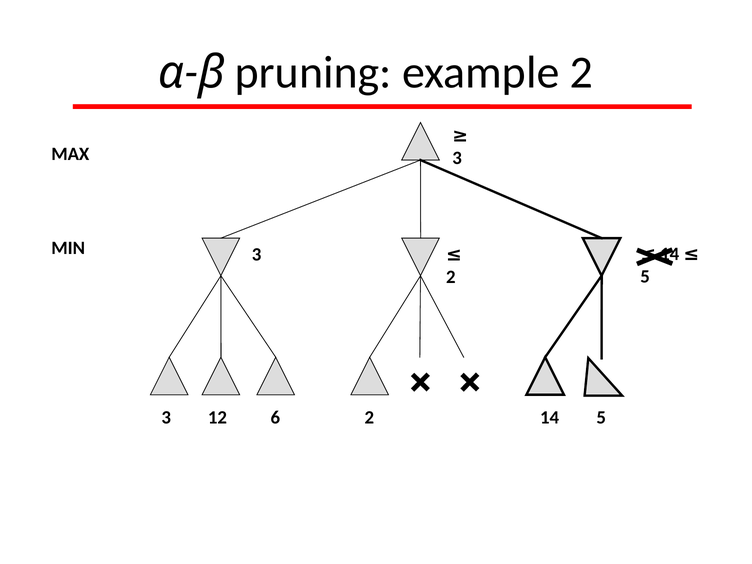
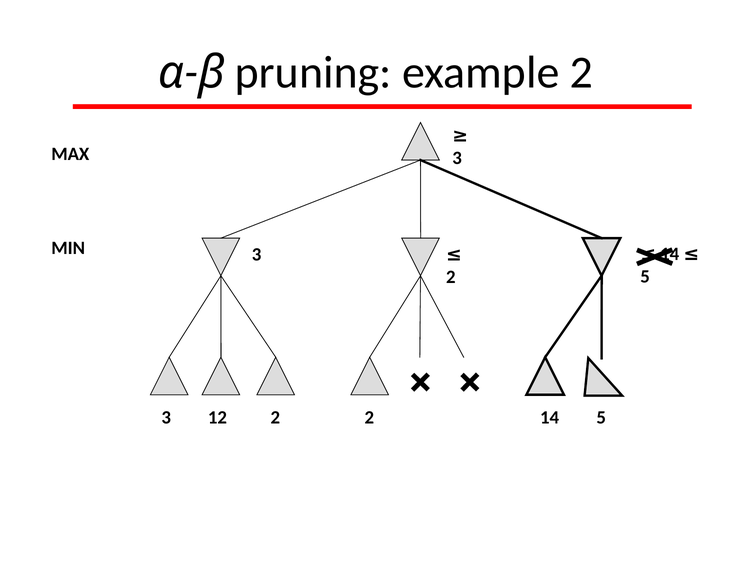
12 6: 6 -> 2 (275, 417)
